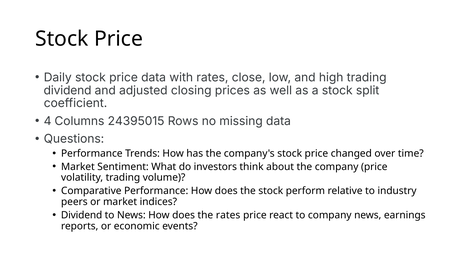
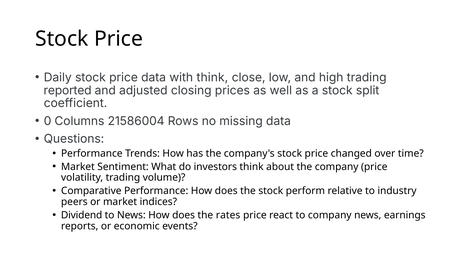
with rates: rates -> think (212, 77)
dividend: dividend -> reported (68, 90)
4: 4 -> 0 (48, 121)
24395015: 24395015 -> 21586004 (136, 121)
